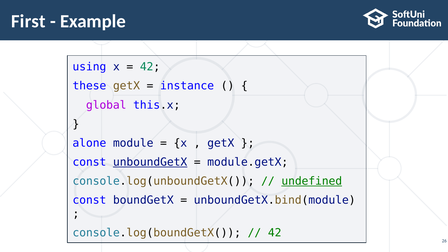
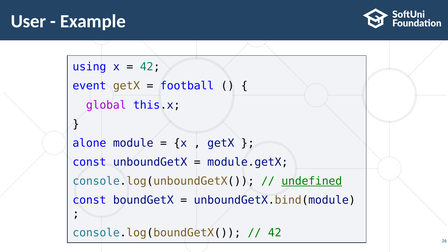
First: First -> User (29, 21)
these: these -> event (89, 86)
instance: instance -> football (187, 86)
unboundGetX underline: present -> none (150, 162)
